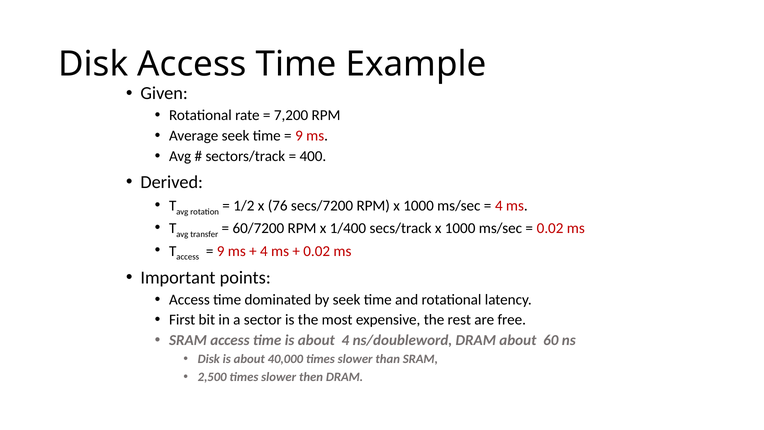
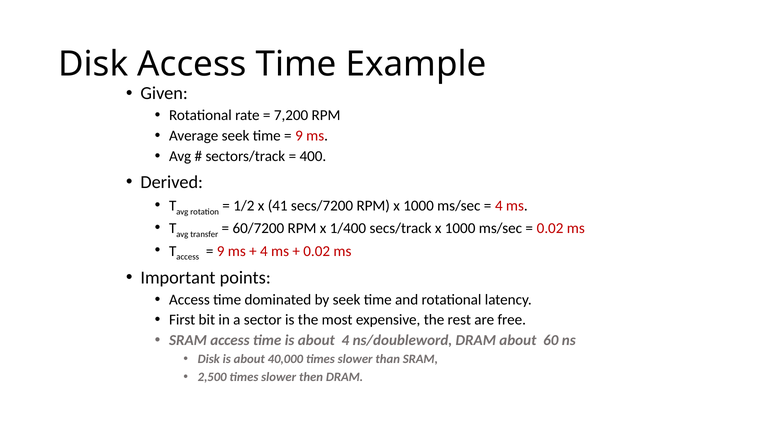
76: 76 -> 41 (278, 206)
